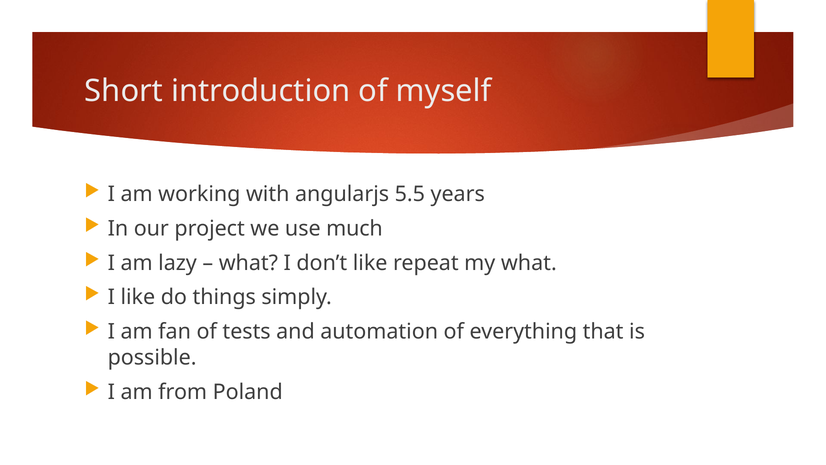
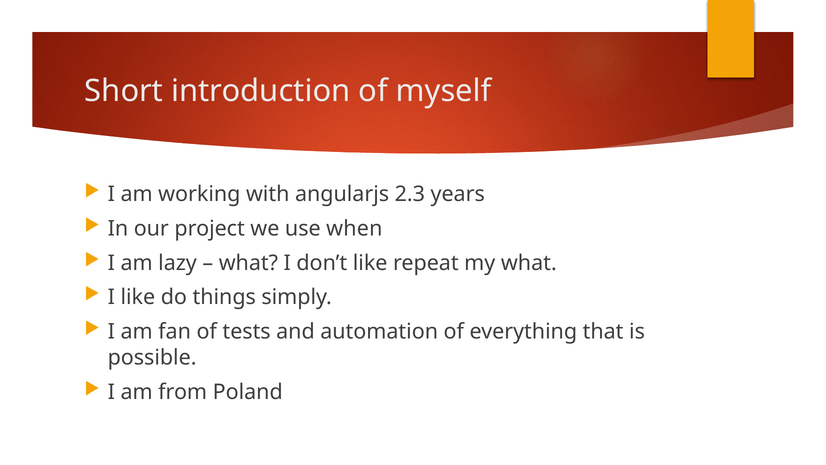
5.5: 5.5 -> 2.3 (410, 194)
much: much -> when (354, 228)
